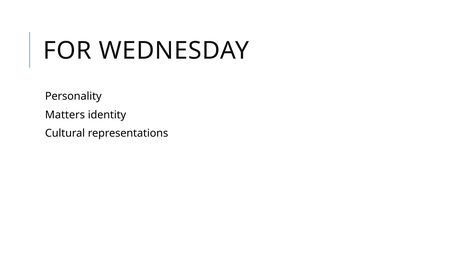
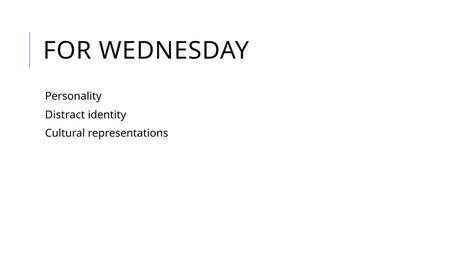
Matters: Matters -> Distract (65, 115)
